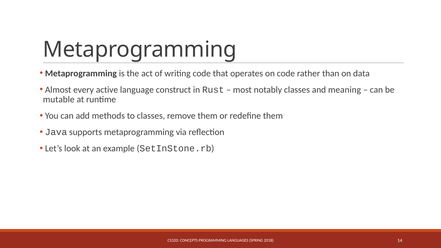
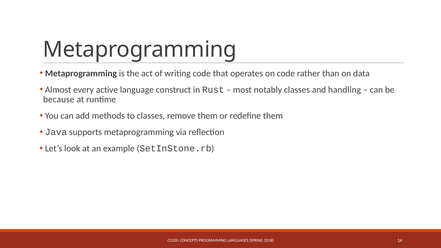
meaning: meaning -> handling (345, 90)
mutable: mutable -> because (59, 100)
